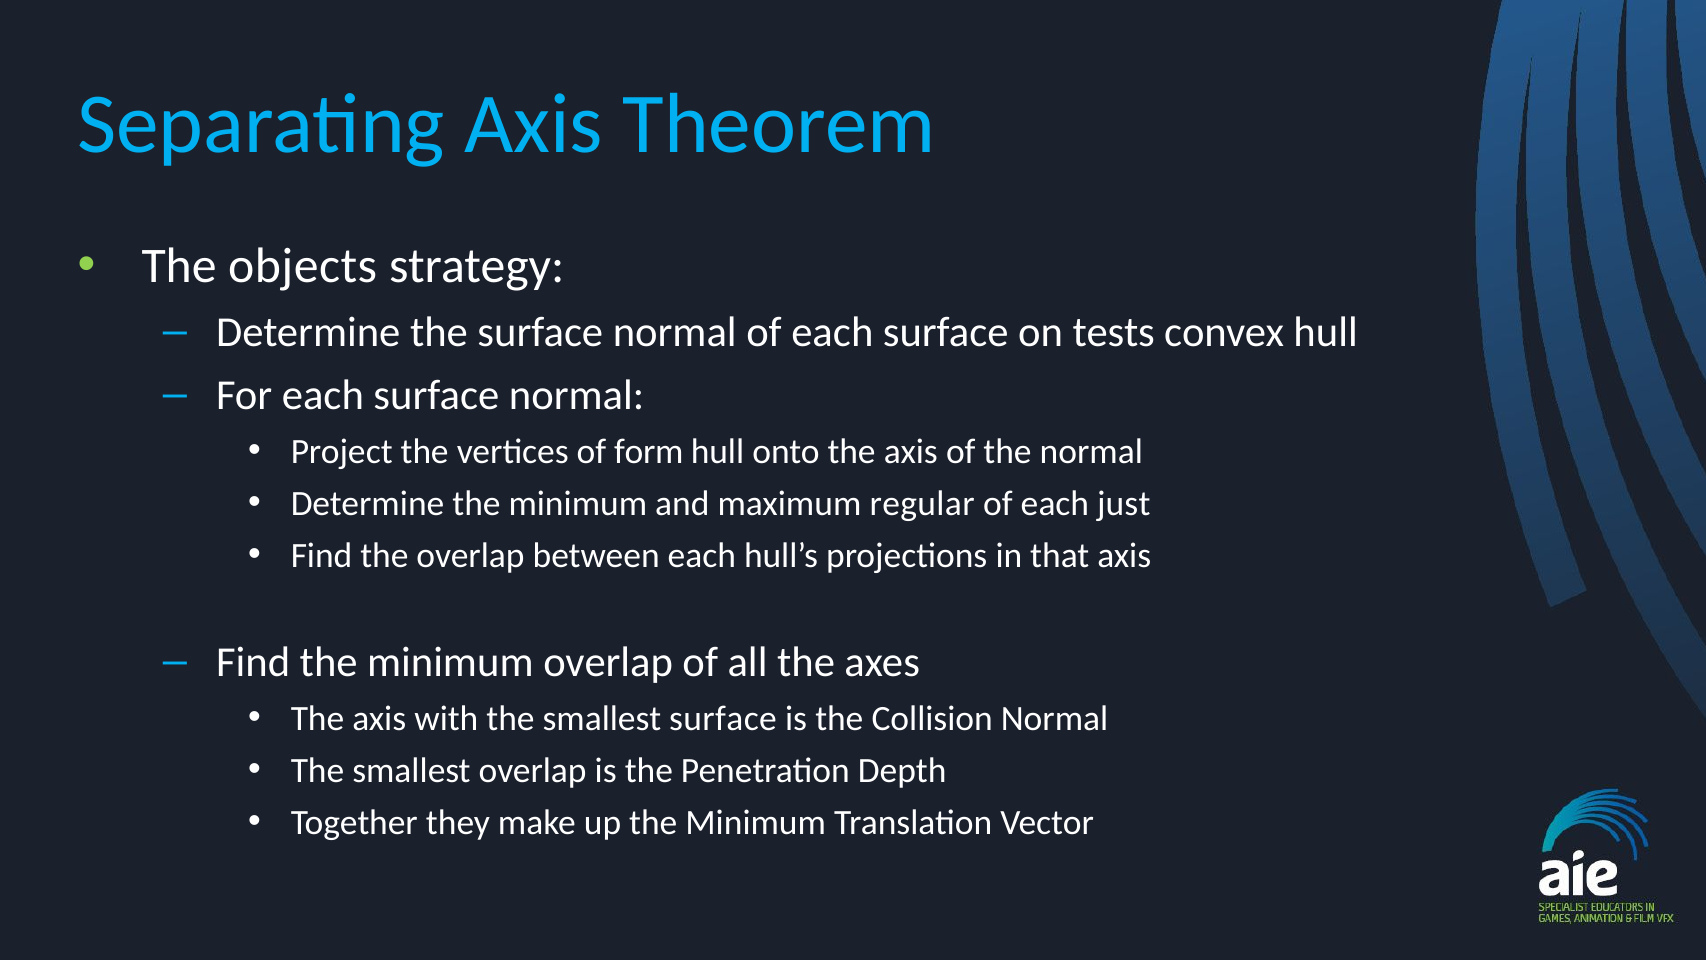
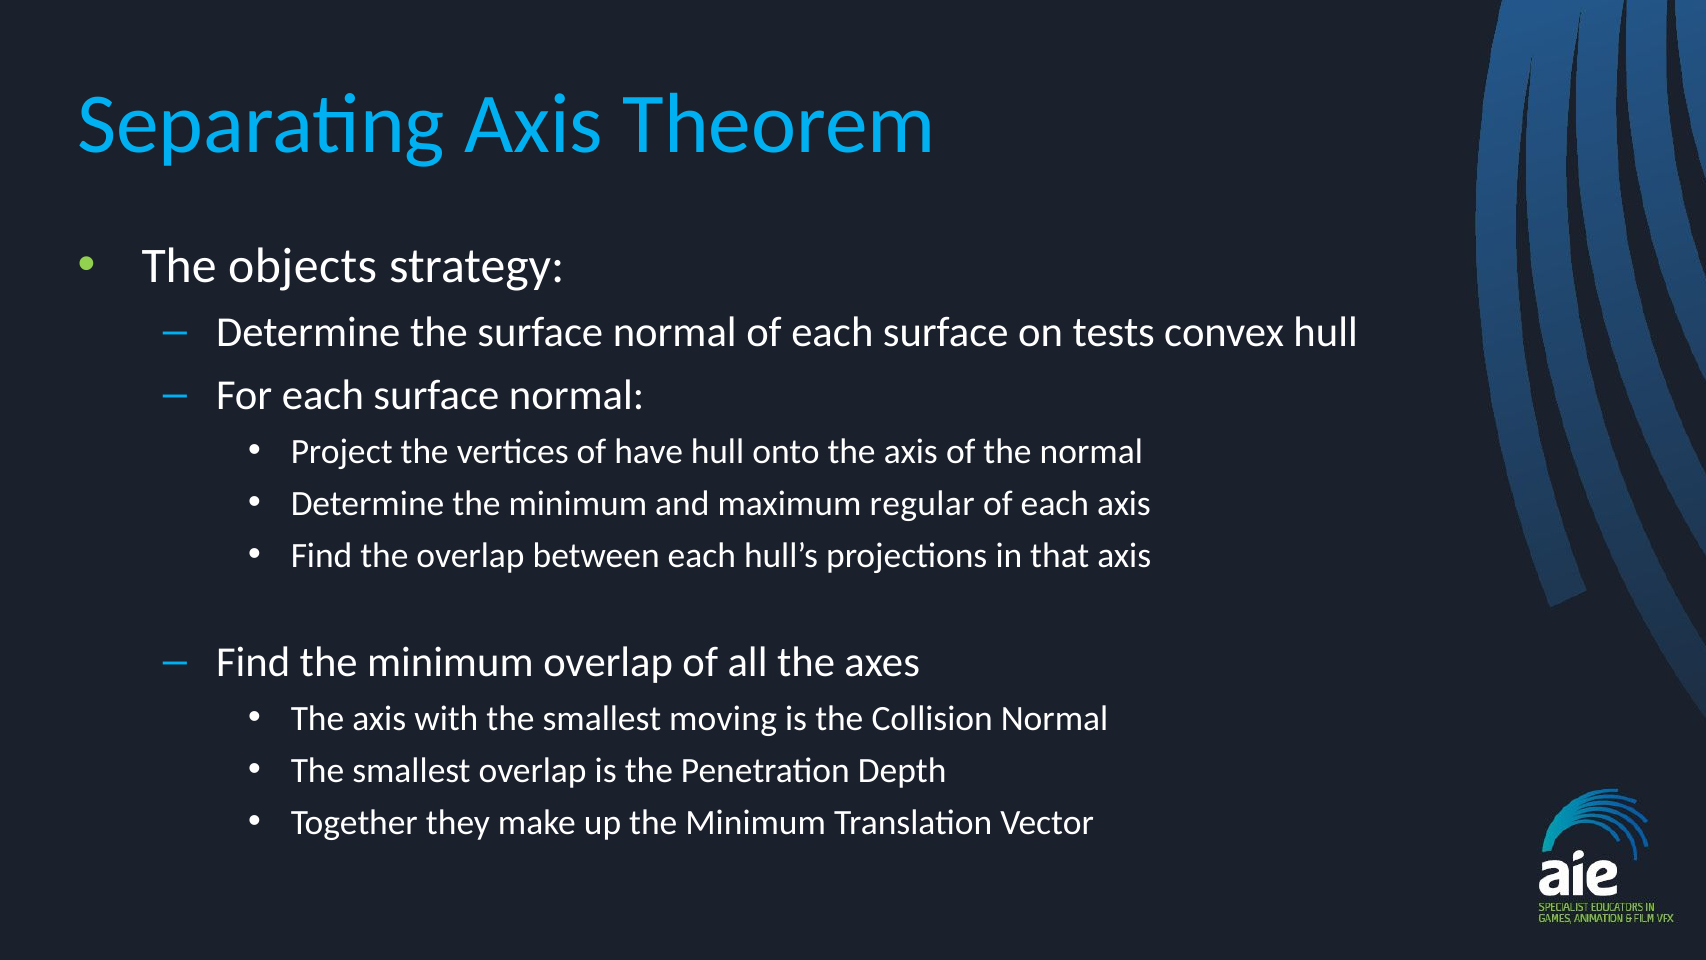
form: form -> have (649, 451)
each just: just -> axis (1124, 503)
smallest surface: surface -> moving (723, 718)
